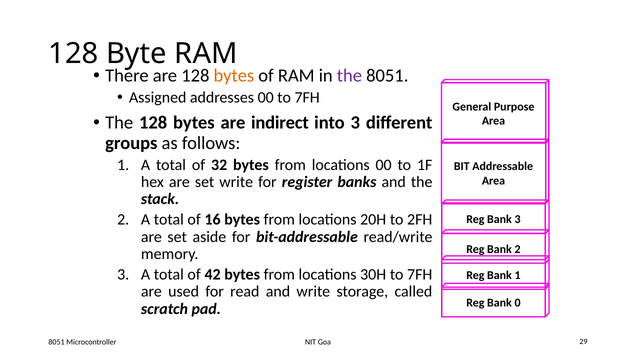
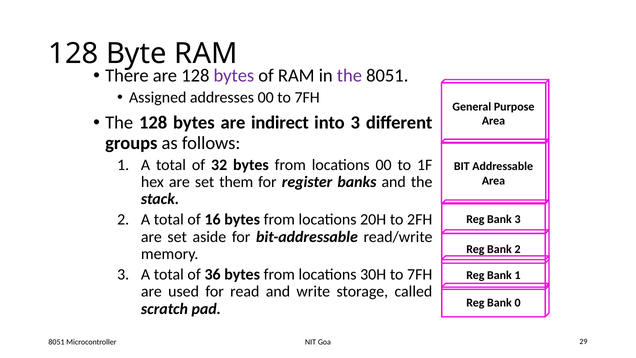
bytes colour: orange -> purple (234, 76)
set write: write -> them (236, 182)
42: 42 -> 36 (213, 274)
